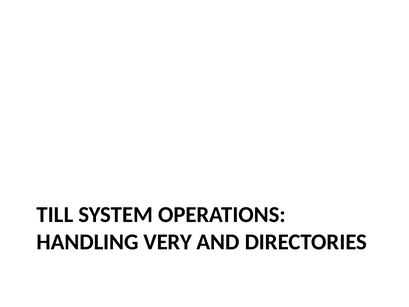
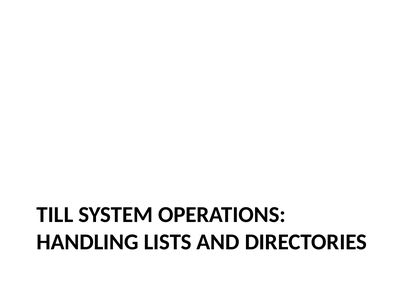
VERY: VERY -> LISTS (168, 242)
